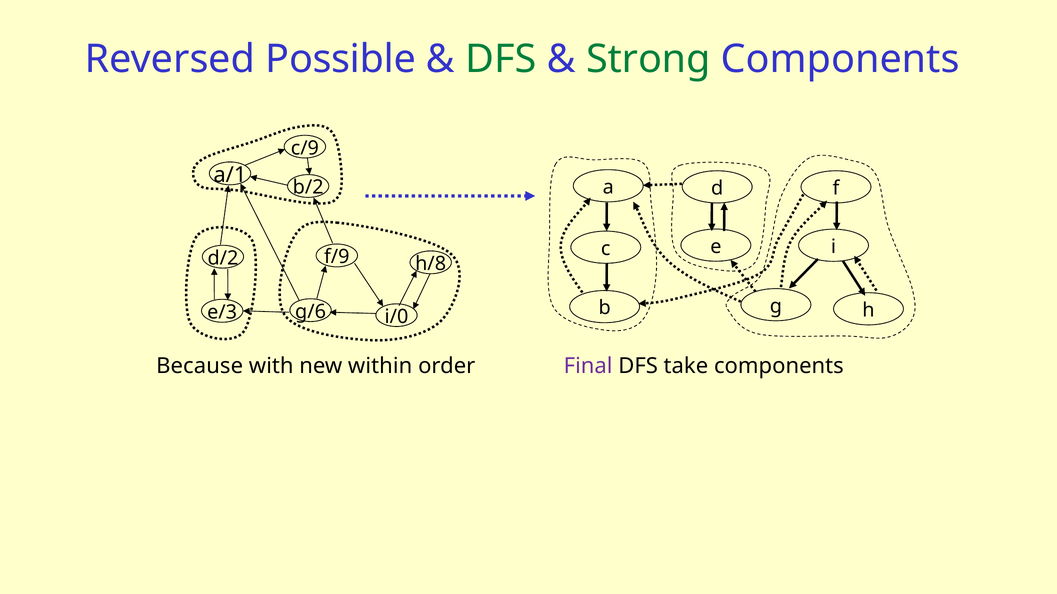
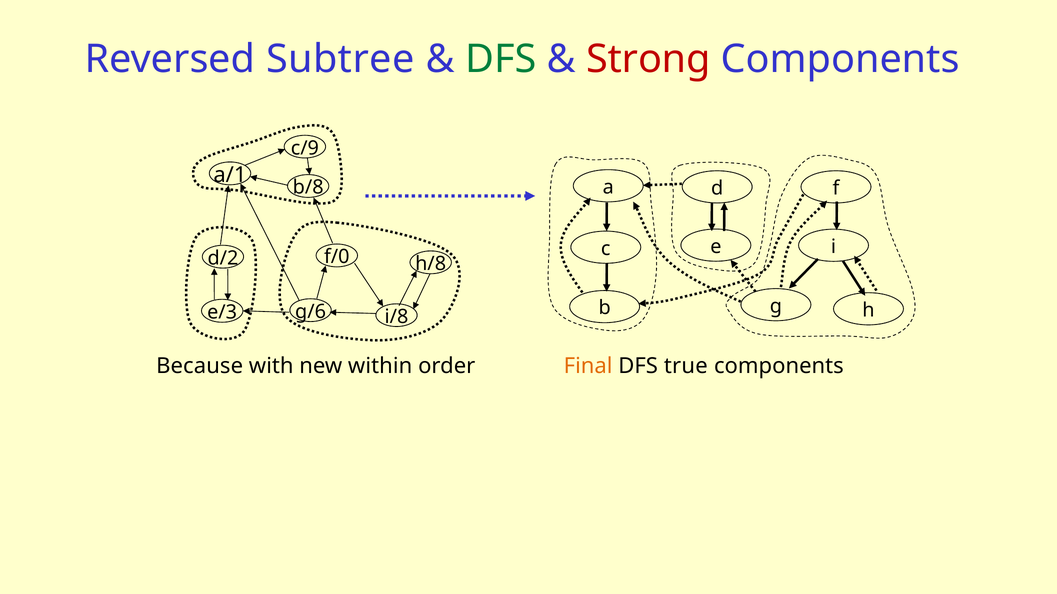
Possible: Possible -> Subtree (340, 59)
Strong colour: green -> red (648, 59)
b/2: b/2 -> b/8 (308, 188)
f/9: f/9 -> f/0 (337, 257)
i/0: i/0 -> i/8 (396, 317)
Final colour: purple -> orange (588, 366)
take: take -> true (686, 366)
